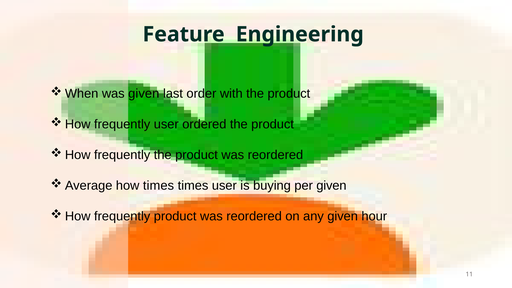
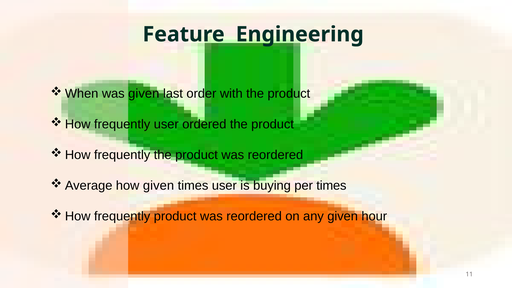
how times: times -> given (159, 186)
per given: given -> times (331, 186)
